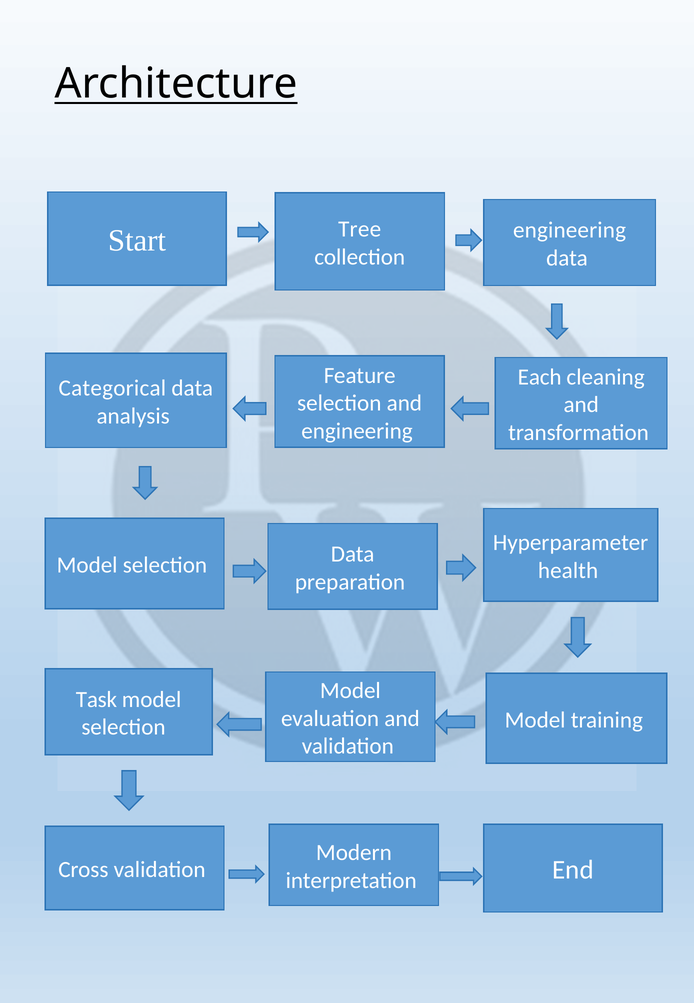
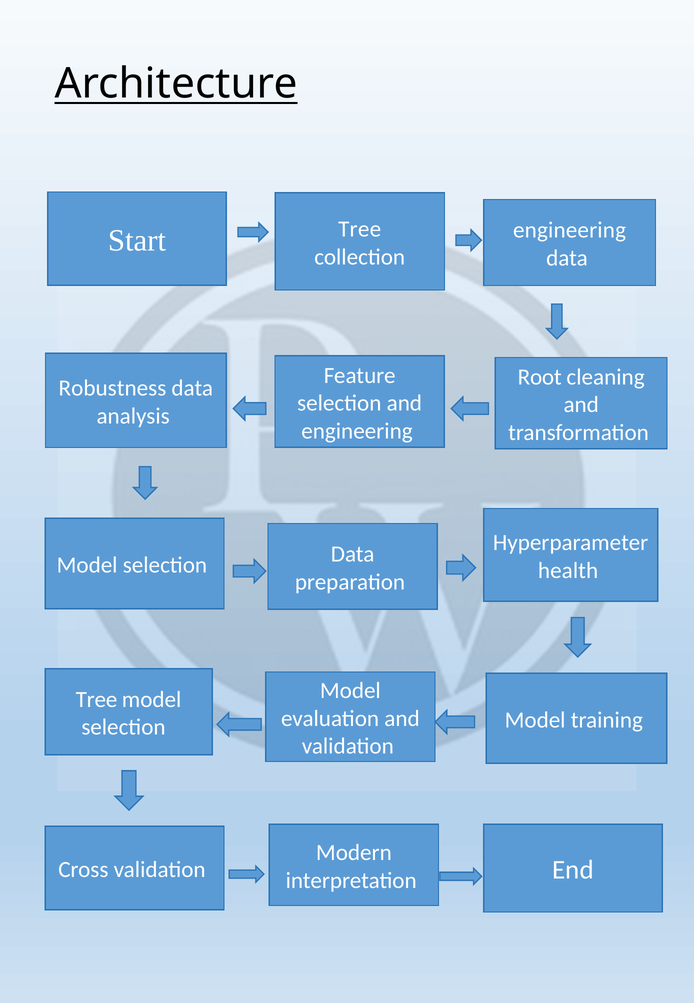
Each: Each -> Root (540, 377)
Categorical: Categorical -> Robustness (112, 388)
Task: Task -> Tree (96, 699)
